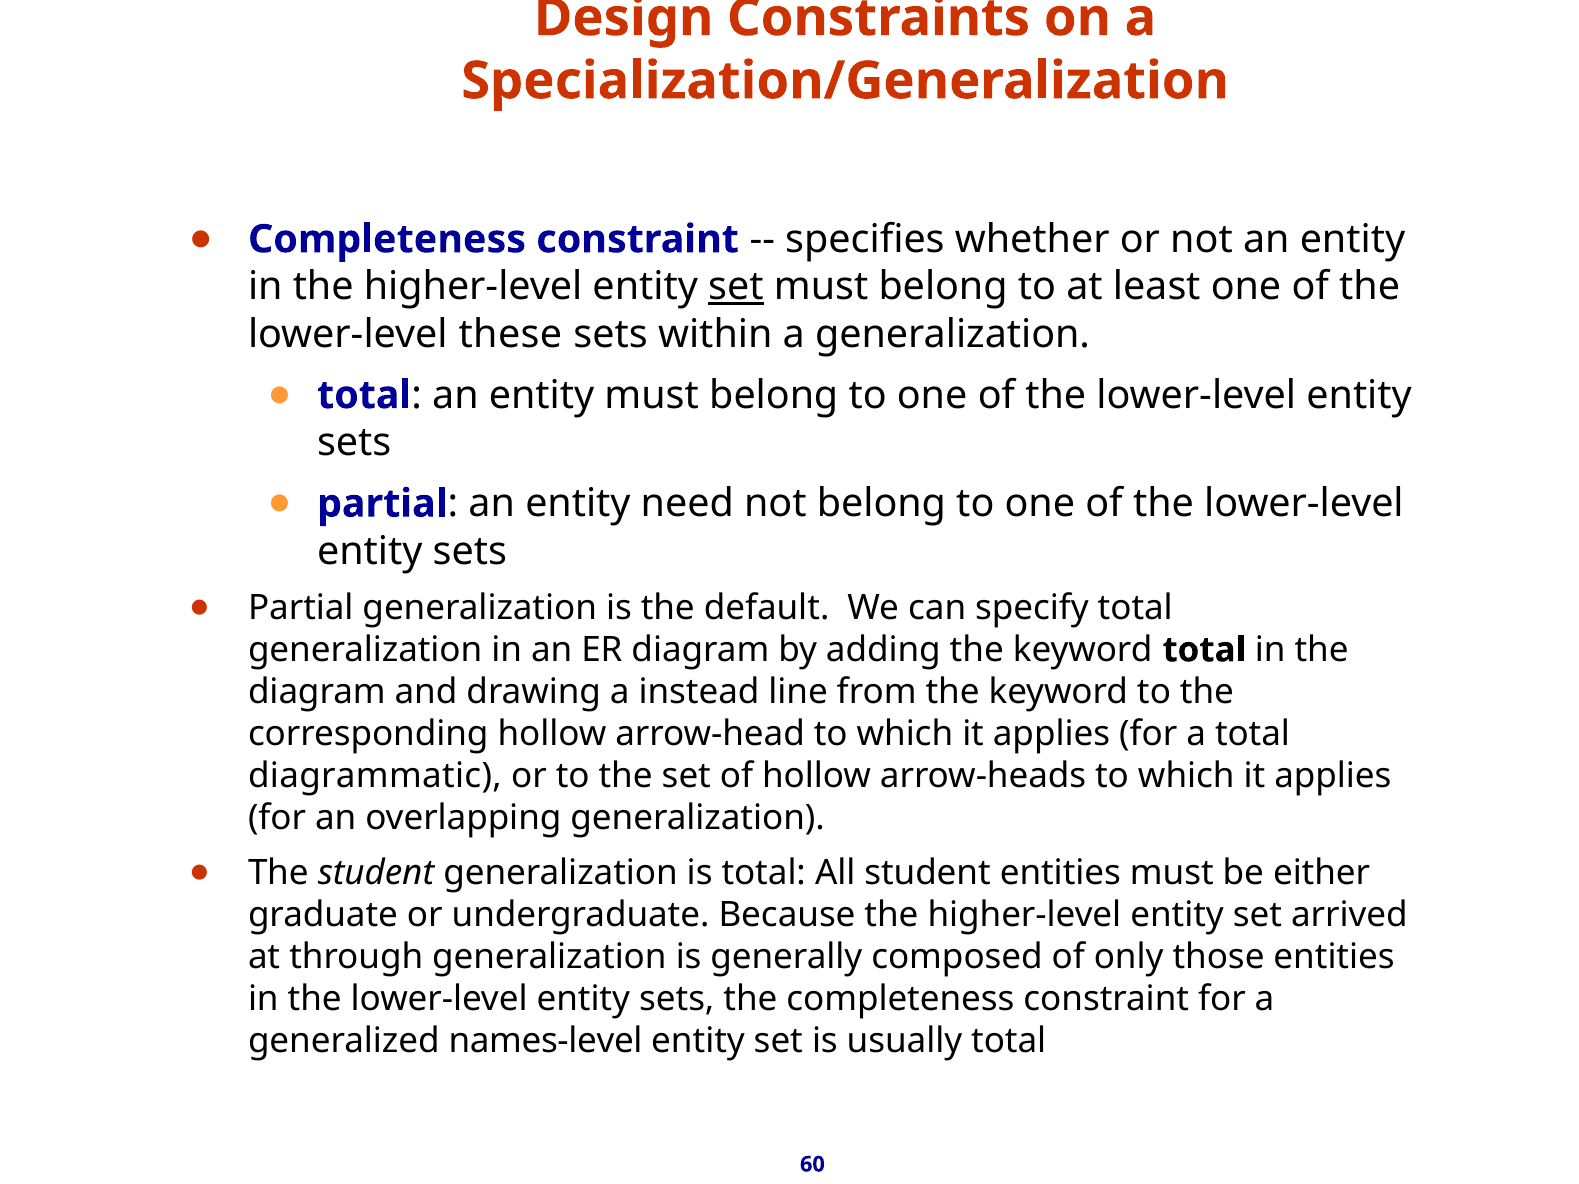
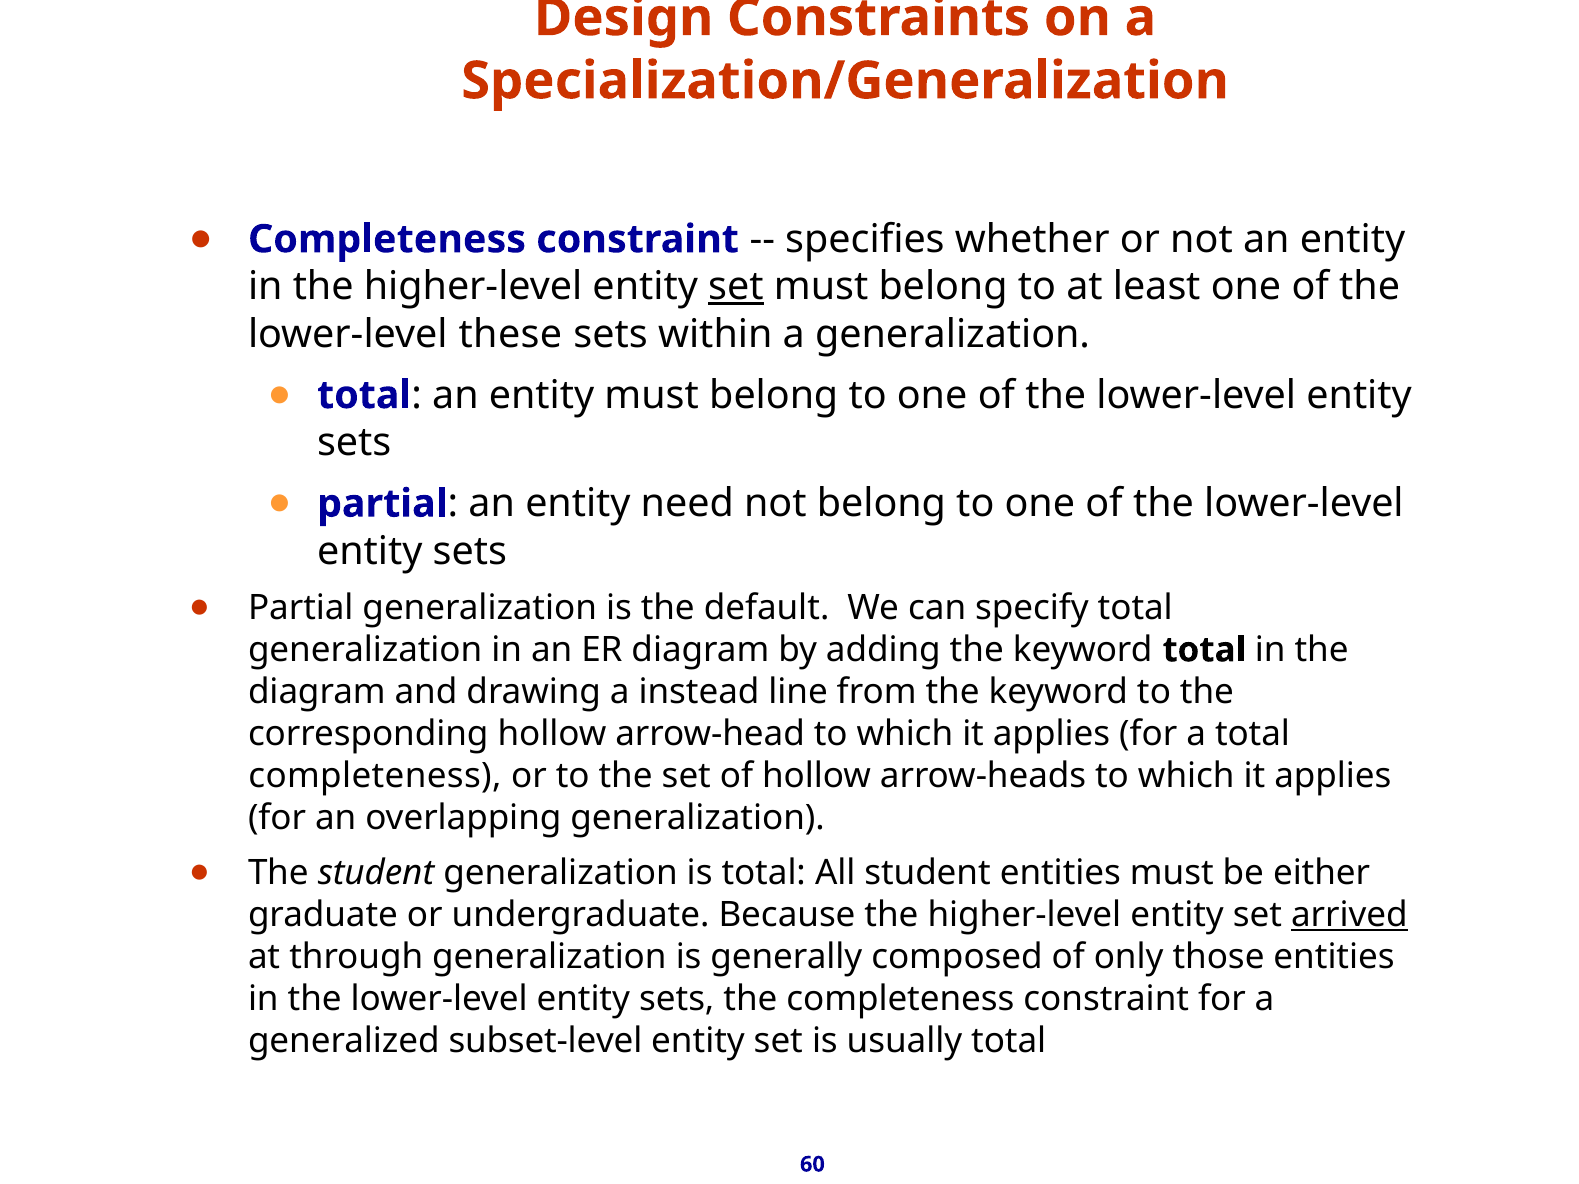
diagrammatic: diagrammatic -> completeness (375, 776)
arrived underline: none -> present (1349, 915)
names-level: names-level -> subset-level (545, 1041)
